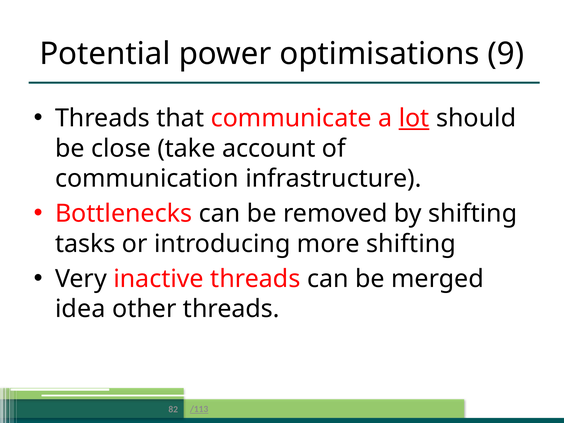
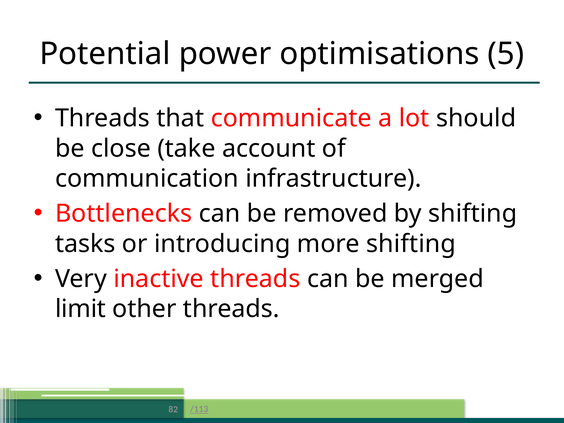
9: 9 -> 5 (506, 54)
lot underline: present -> none (414, 118)
idea: idea -> limit (80, 309)
